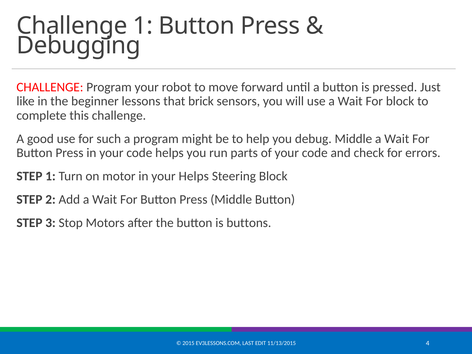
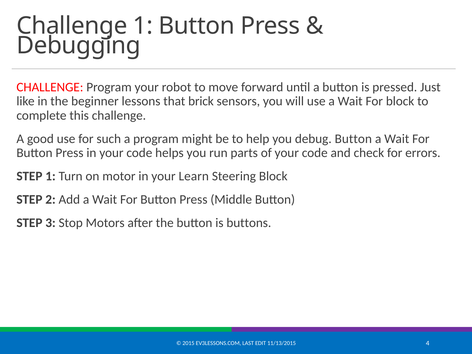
debug Middle: Middle -> Button (353, 139)
your Helps: Helps -> Learn (194, 176)
